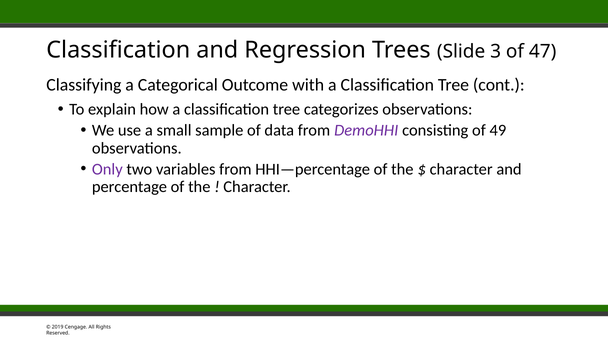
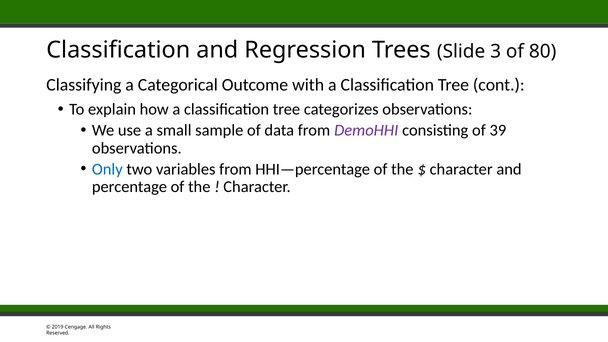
47: 47 -> 80 (543, 51)
49: 49 -> 39 (498, 130)
Only colour: purple -> blue (107, 169)
